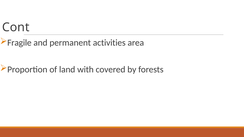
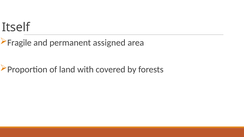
Cont: Cont -> Itself (16, 27)
activities: activities -> assigned (109, 43)
